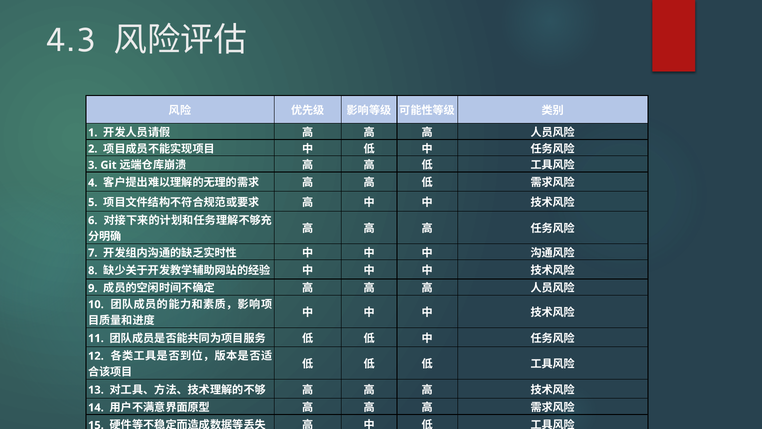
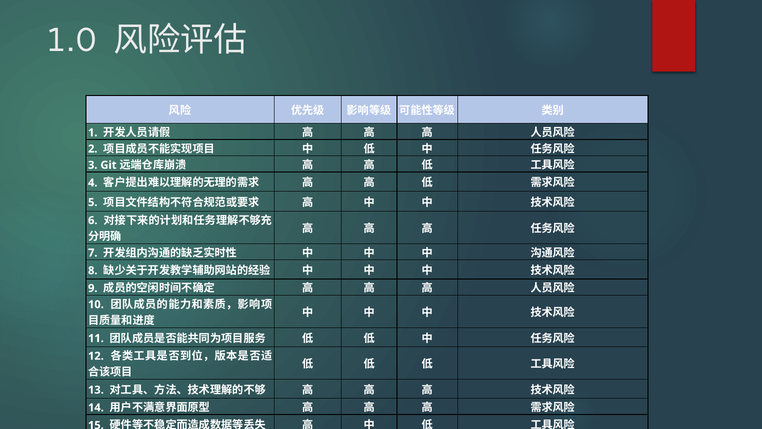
4.3: 4.3 -> 1.0 (71, 40)
